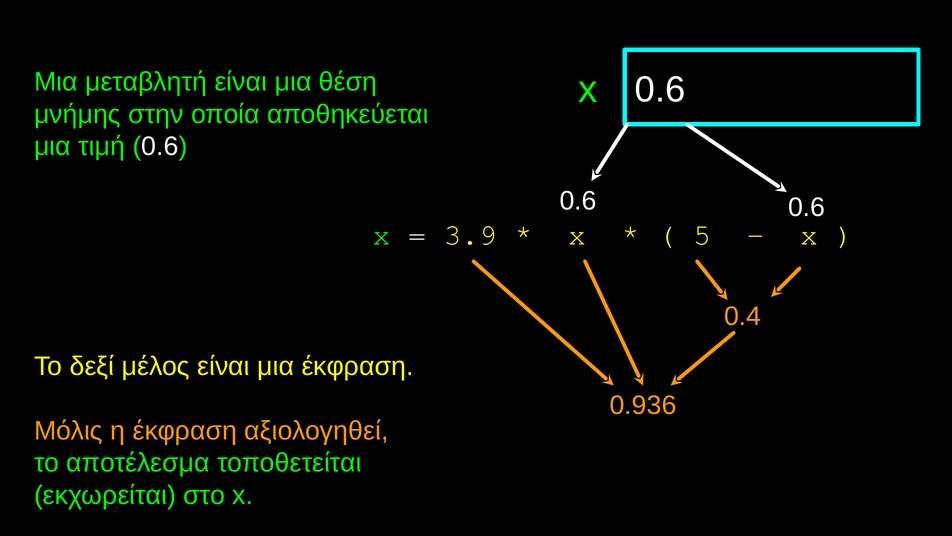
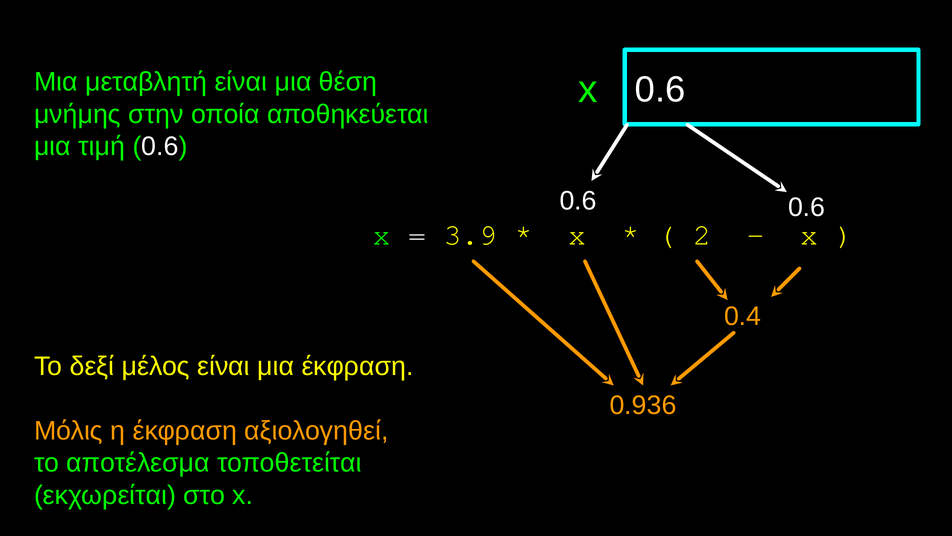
5: 5 -> 2 (702, 235)
